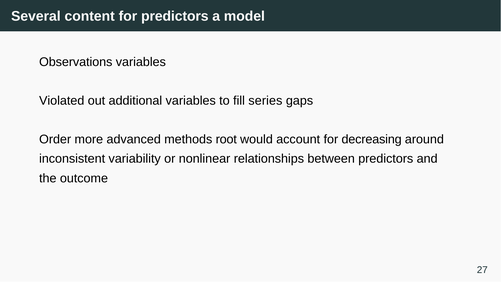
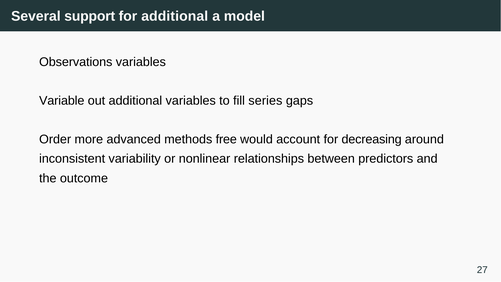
content: content -> support (90, 16)
for predictors: predictors -> additional (175, 16)
Violated: Violated -> Variable (62, 101)
root: root -> free (226, 139)
